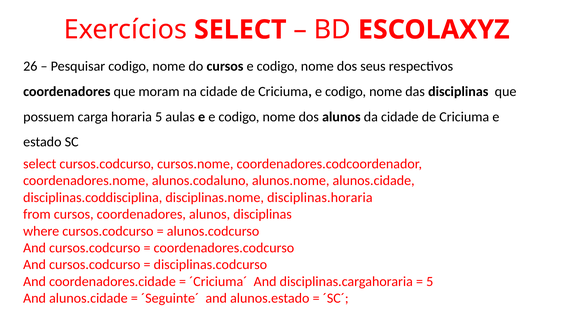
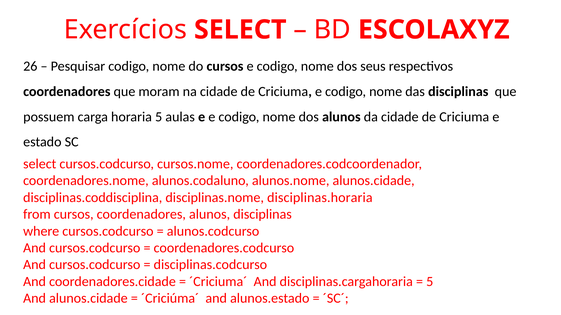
´Seguinte´: ´Seguinte´ -> ´Criciúma´ (170, 299)
